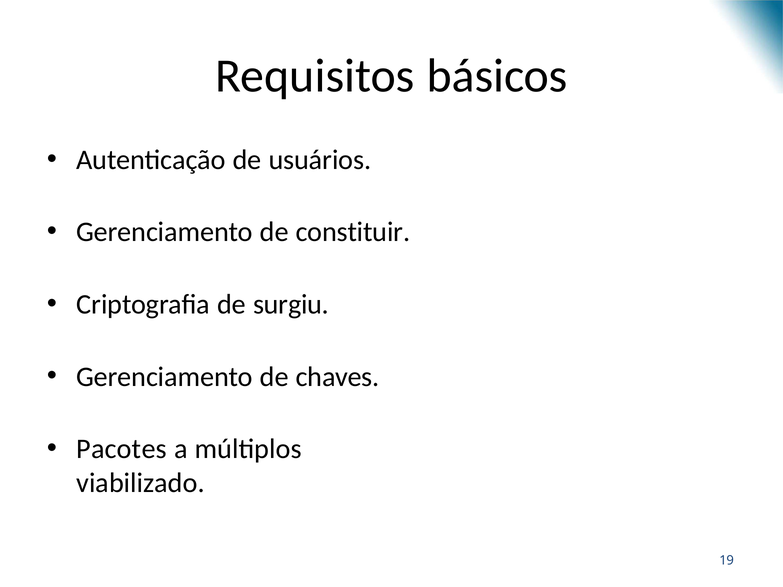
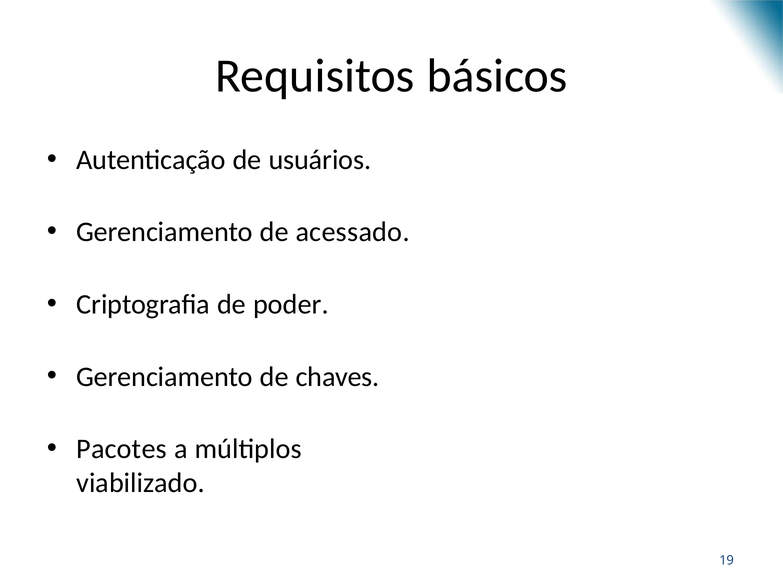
constituir: constituir -> acessado (353, 232)
surgiu: surgiu -> poder (291, 305)
